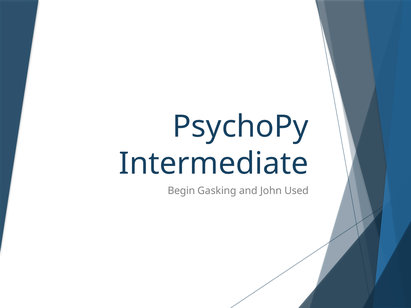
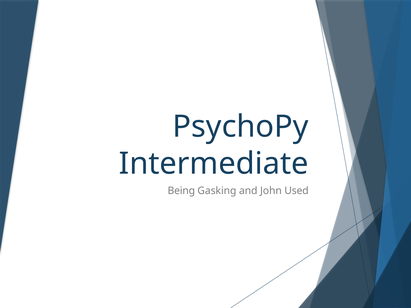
Begin: Begin -> Being (181, 191)
